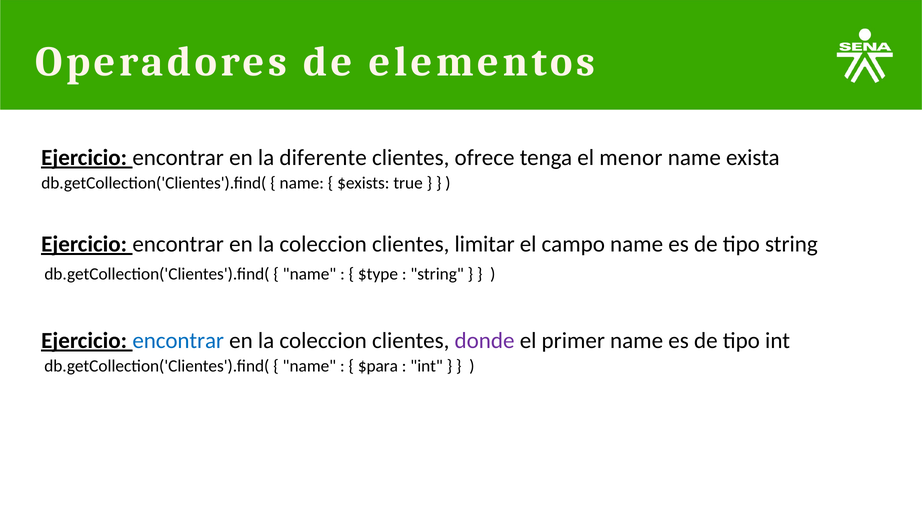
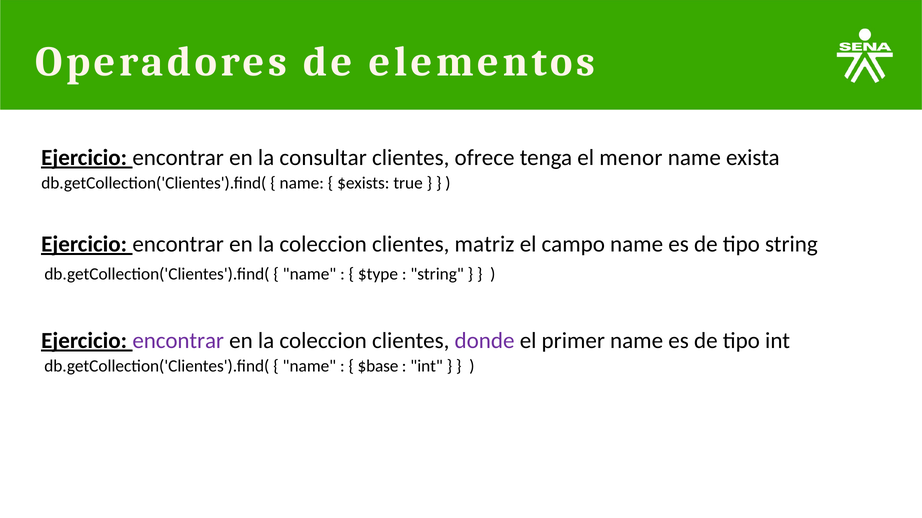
diferente: diferente -> consultar (323, 158)
limitar: limitar -> matriz (485, 245)
encontrar colour: blue -> purple (178, 341)
$para: $para -> $base (378, 366)
